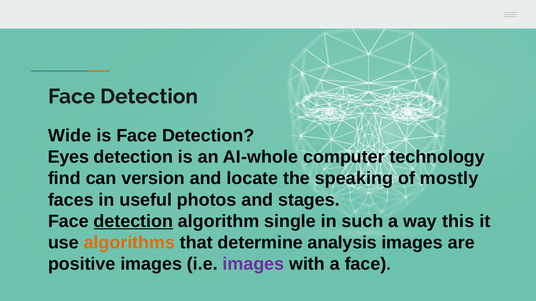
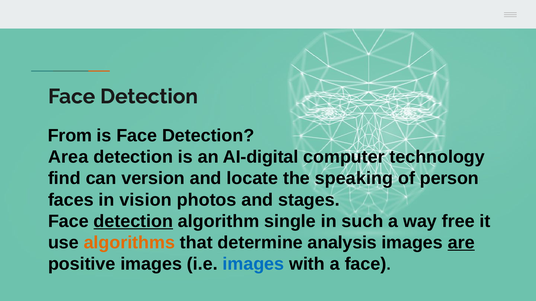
Wide: Wide -> From (70, 136)
Eyes: Eyes -> Area (68, 157)
AI-whole: AI-whole -> AI-digital (261, 157)
mostly: mostly -> person (449, 179)
useful: useful -> vision (146, 200)
this: this -> free (458, 222)
are underline: none -> present (461, 243)
images colour: purple -> blue (253, 264)
